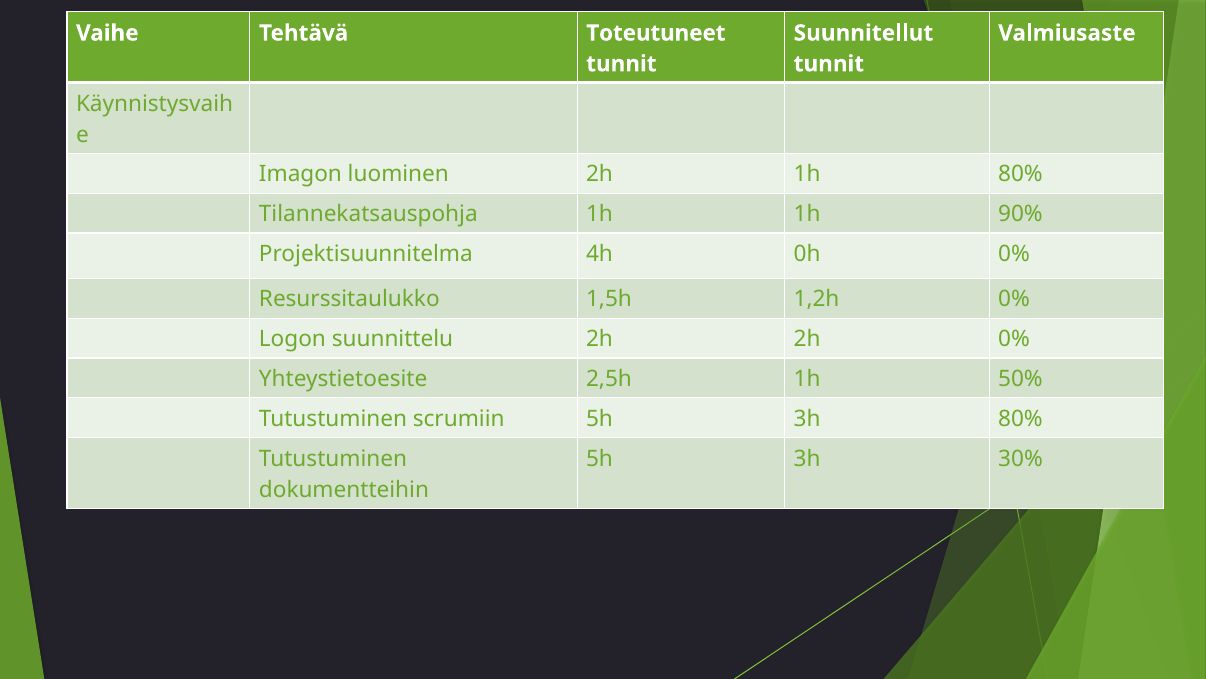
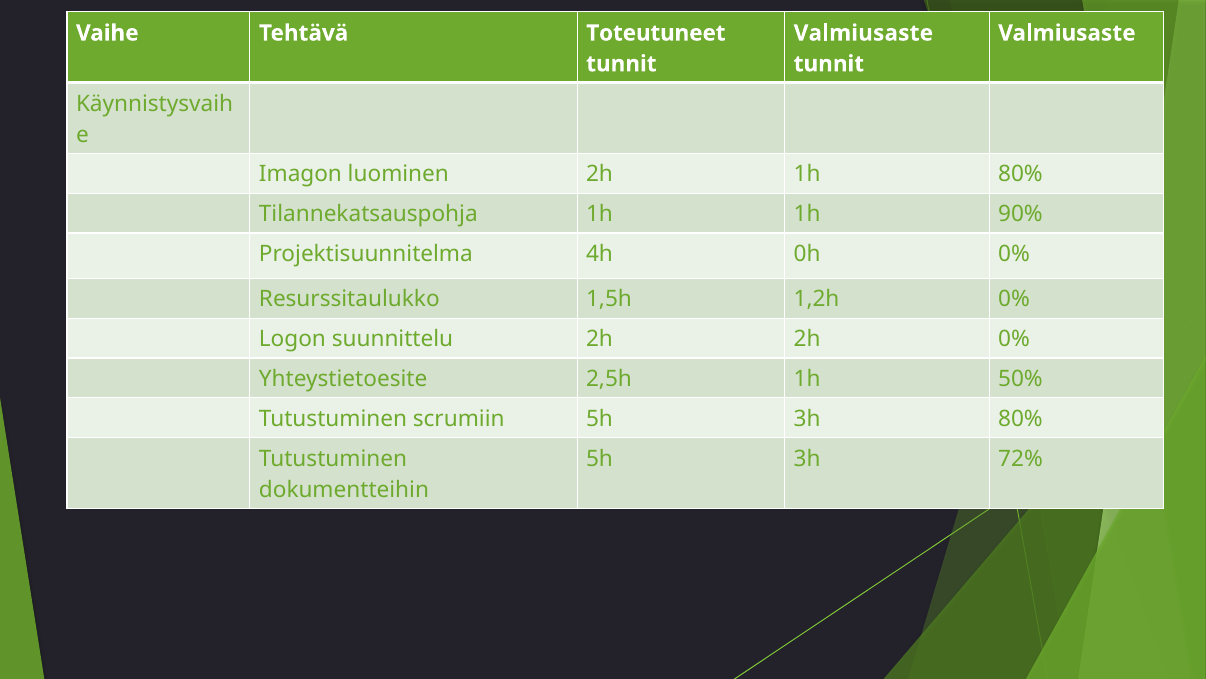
Suunnitellut: Suunnitellut -> Valmiusaste (863, 33)
30%: 30% -> 72% (1021, 459)
